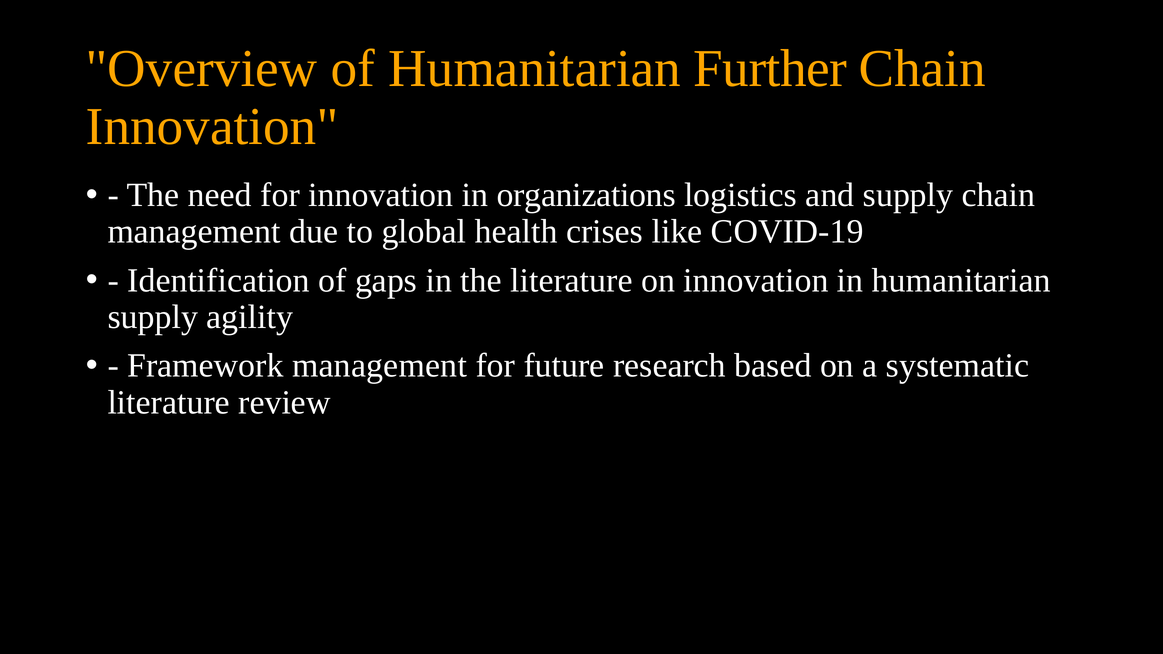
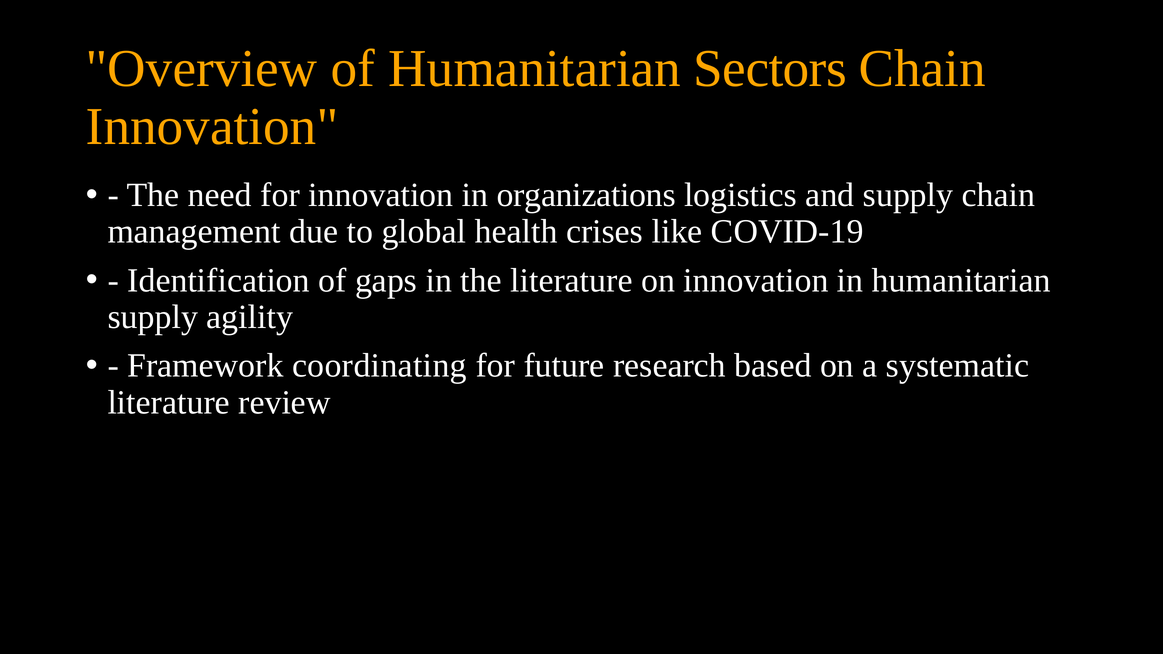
Further: Further -> Sectors (770, 69)
Framework management: management -> coordinating (379, 366)
